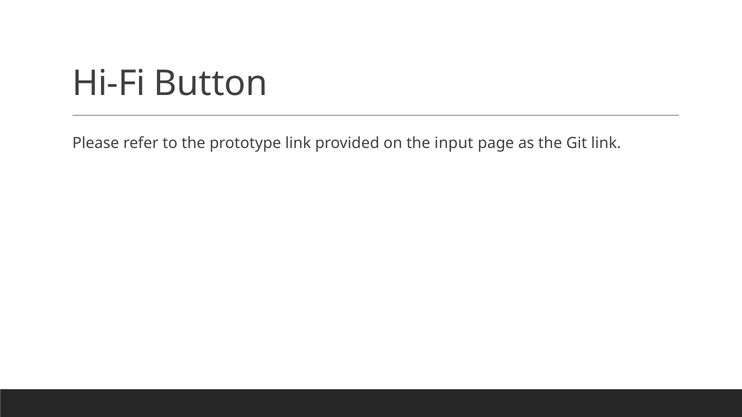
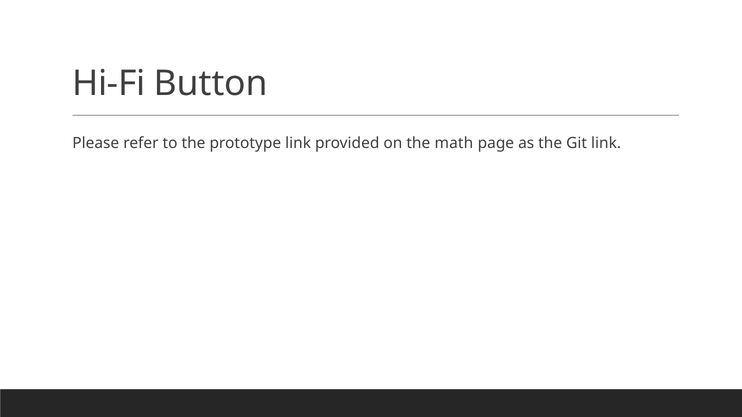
input: input -> math (454, 143)
